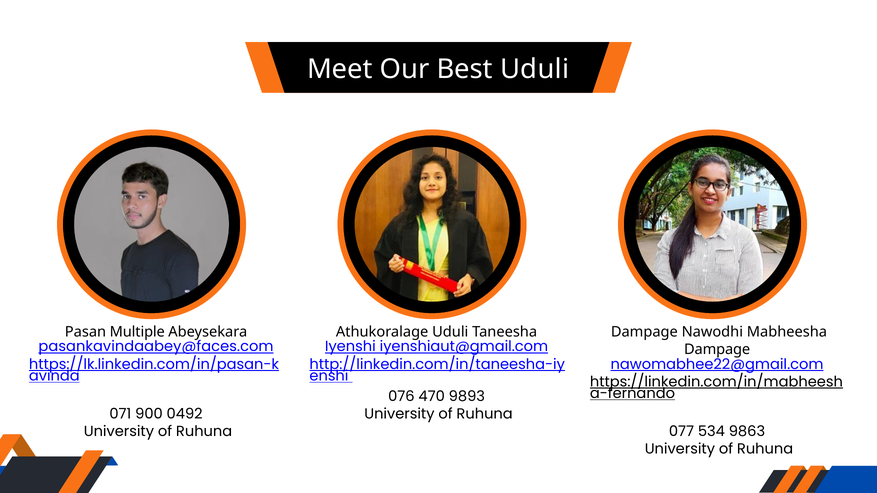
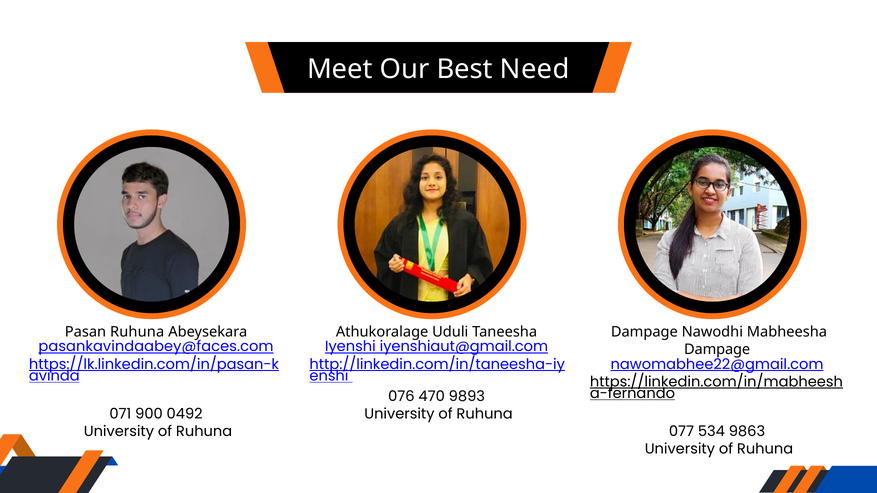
Best Uduli: Uduli -> Need (535, 69)
Pasan Multiple: Multiple -> Ruhuna (137, 332)
